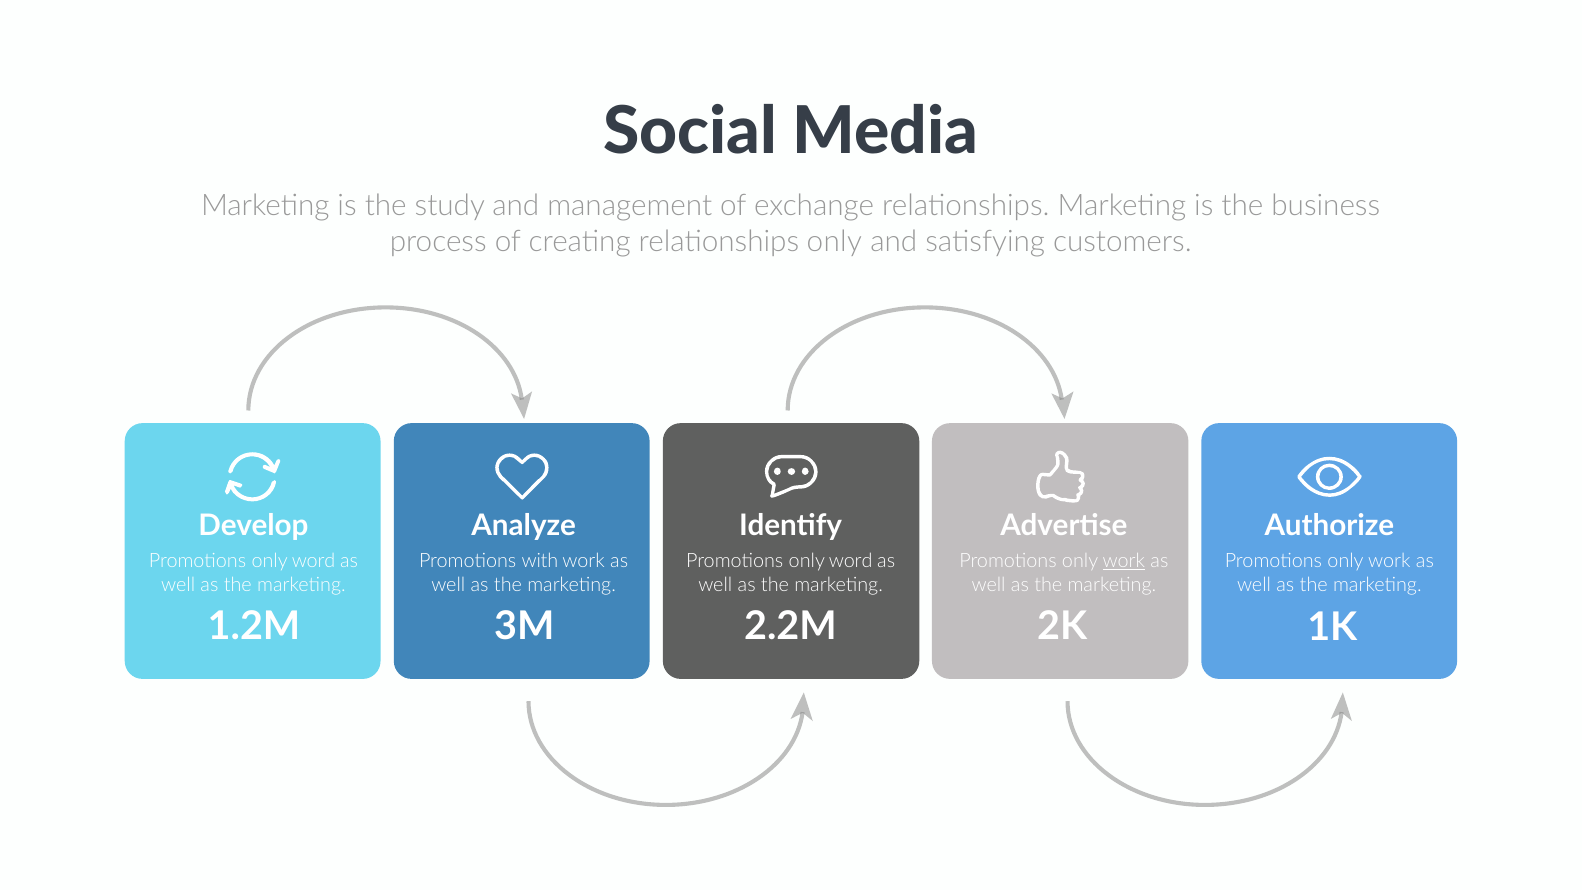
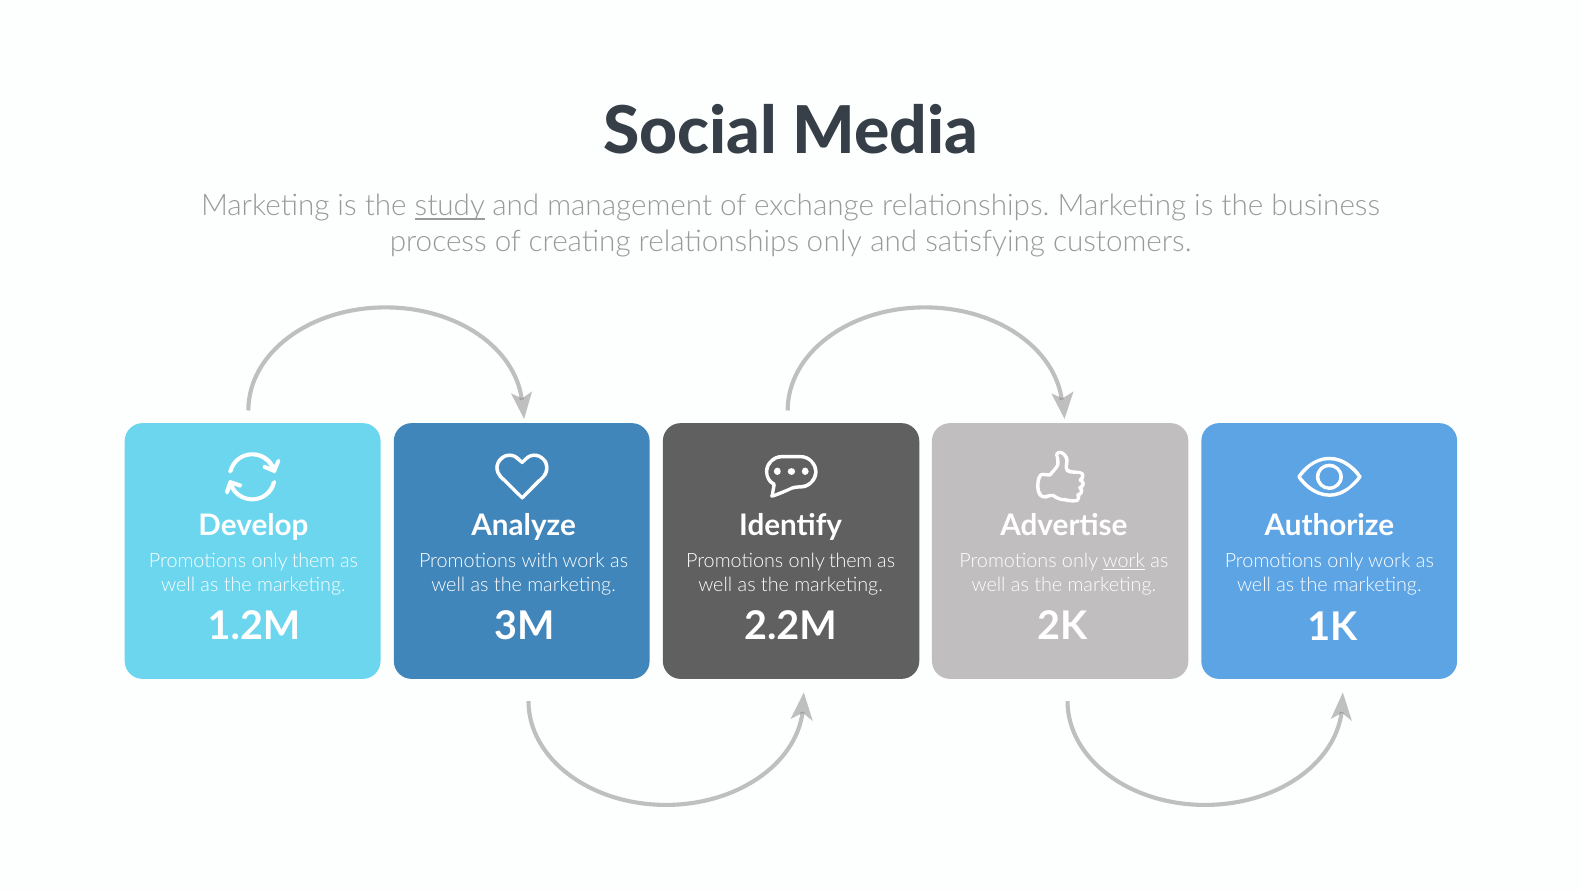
study underline: none -> present (450, 206)
word: word -> them (313, 561)
word: word -> them (851, 561)
